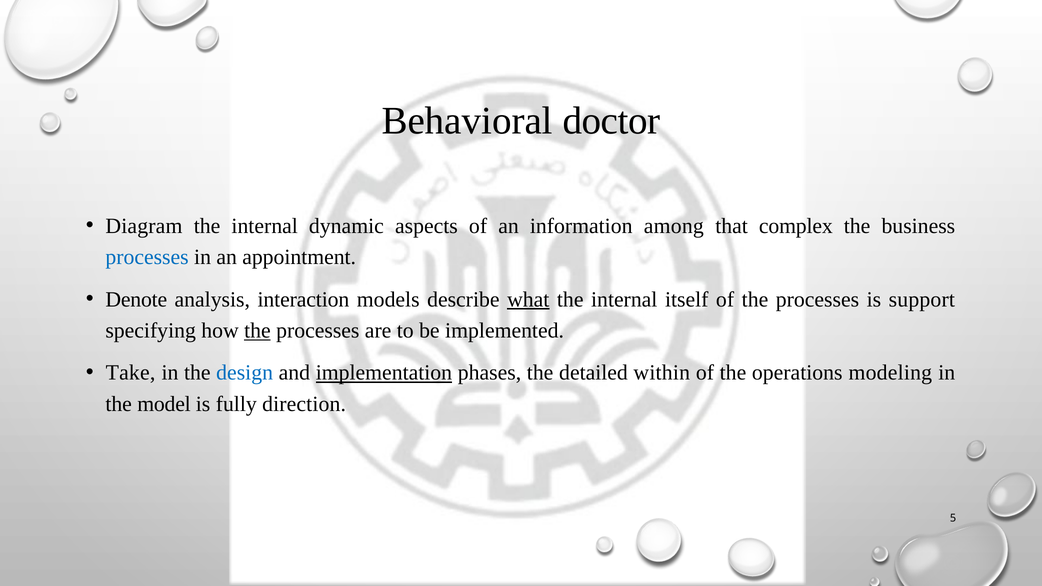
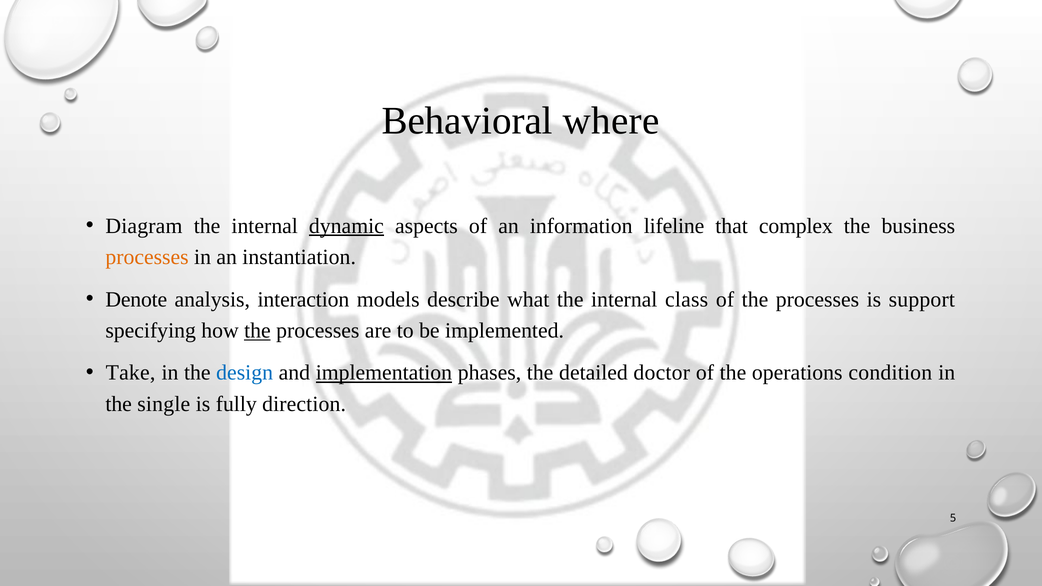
doctor: doctor -> where (611, 121)
dynamic underline: none -> present (346, 226)
among: among -> lifeline (674, 226)
processes colour: blue -> orange (147, 257)
appointment: appointment -> instantiation (299, 257)
what underline: present -> none (528, 299)
itself: itself -> class (687, 299)
within: within -> doctor (662, 373)
modeling: modeling -> condition (890, 373)
model: model -> single (164, 404)
